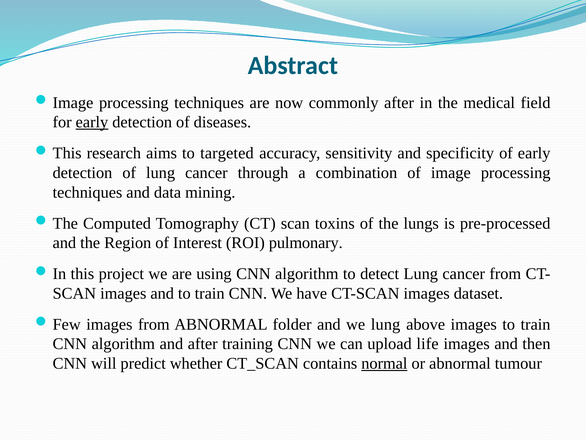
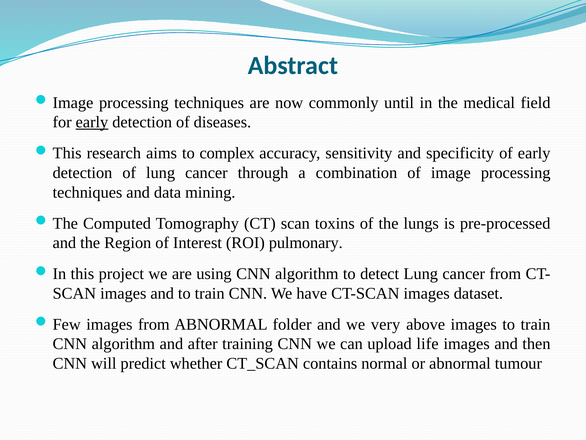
commonly after: after -> until (399, 103)
targeted: targeted -> complex (227, 153)
we lung: lung -> very (386, 324)
normal underline: present -> none (384, 363)
